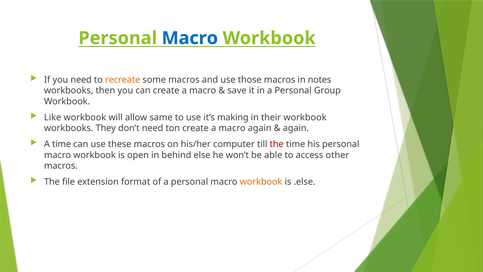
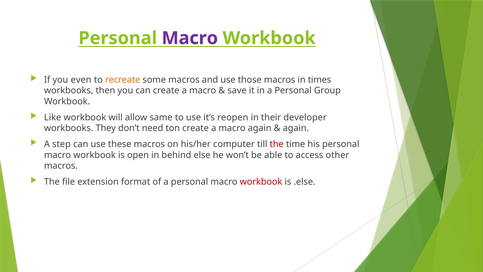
Macro colour: blue -> purple (190, 38)
you need: need -> even (81, 80)
notes: notes -> times (319, 80)
making: making -> reopen (233, 117)
their workbook: workbook -> developer (305, 117)
A time: time -> step (61, 144)
workbook colour: orange -> red (261, 182)
